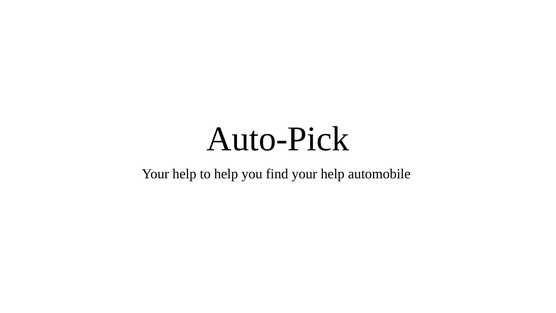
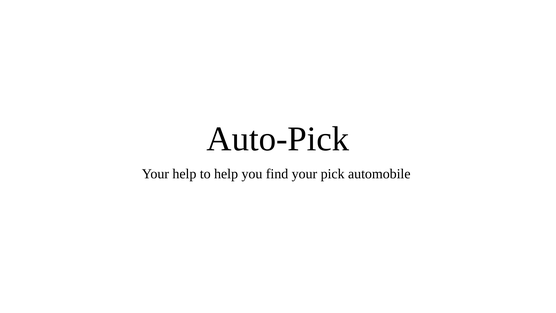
find your help: help -> pick (333, 174)
